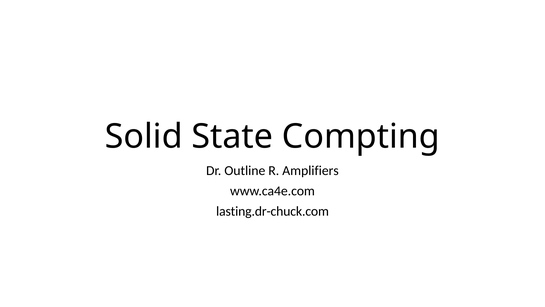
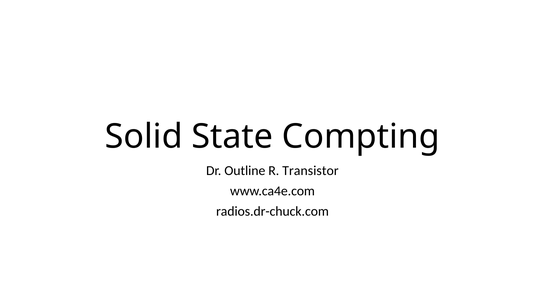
Amplifiers: Amplifiers -> Transistor (310, 170)
lasting.dr-chuck.com: lasting.dr-chuck.com -> radios.dr-chuck.com (272, 211)
